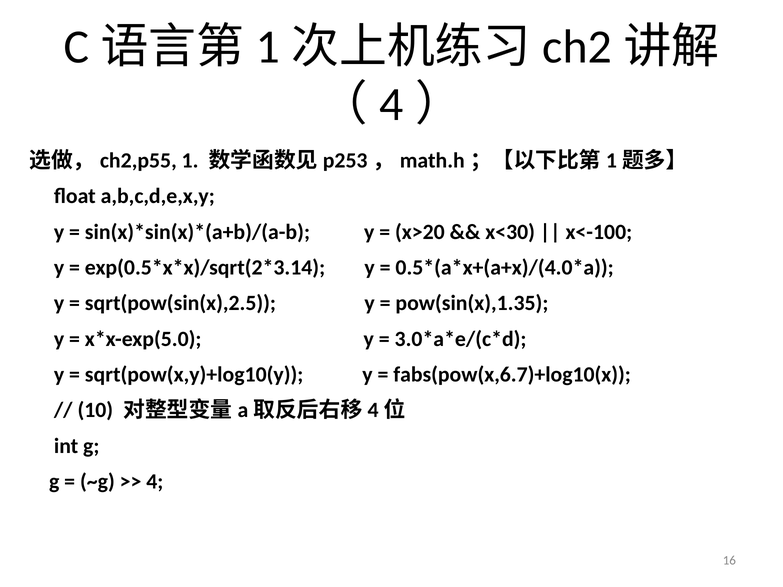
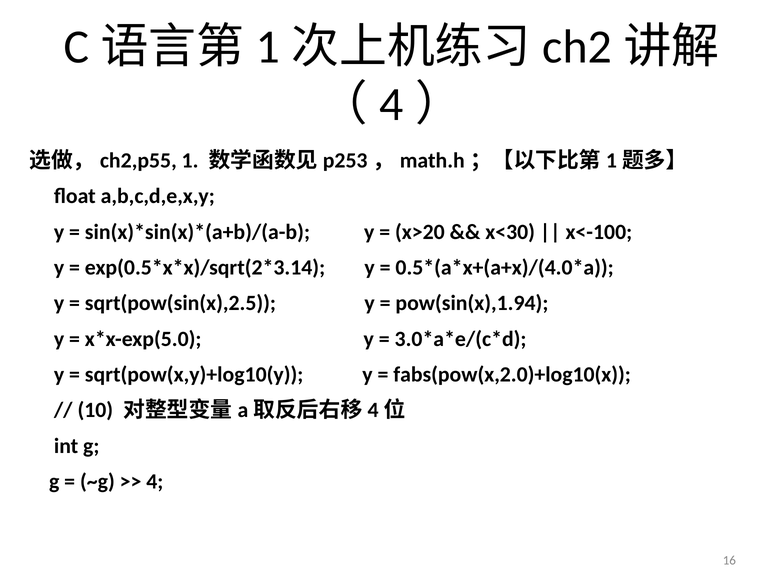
pow(sin(x),1.35: pow(sin(x),1.35 -> pow(sin(x),1.94 (472, 303)
fabs(pow(x,6.7)+log10(x: fabs(pow(x,6.7)+log10(x -> fabs(pow(x,2.0)+log10(x (512, 375)
